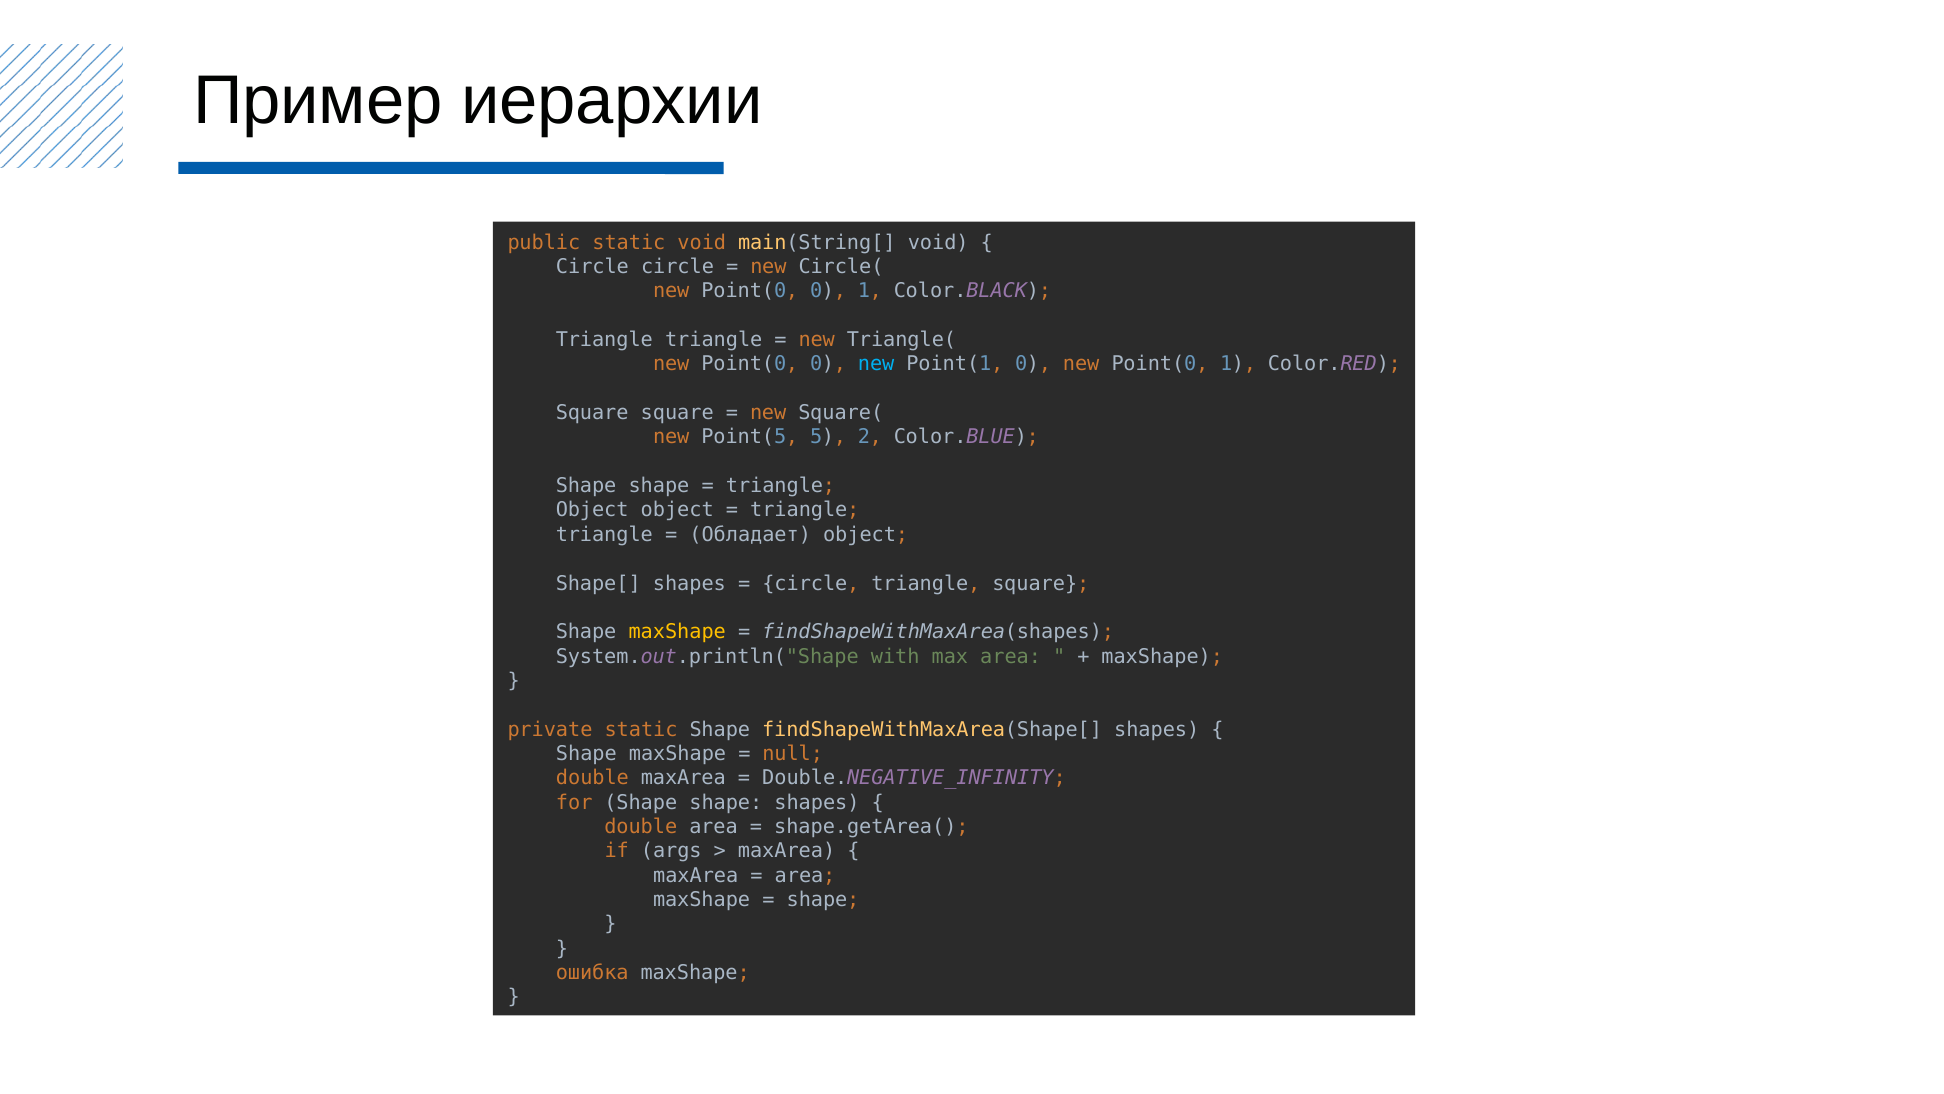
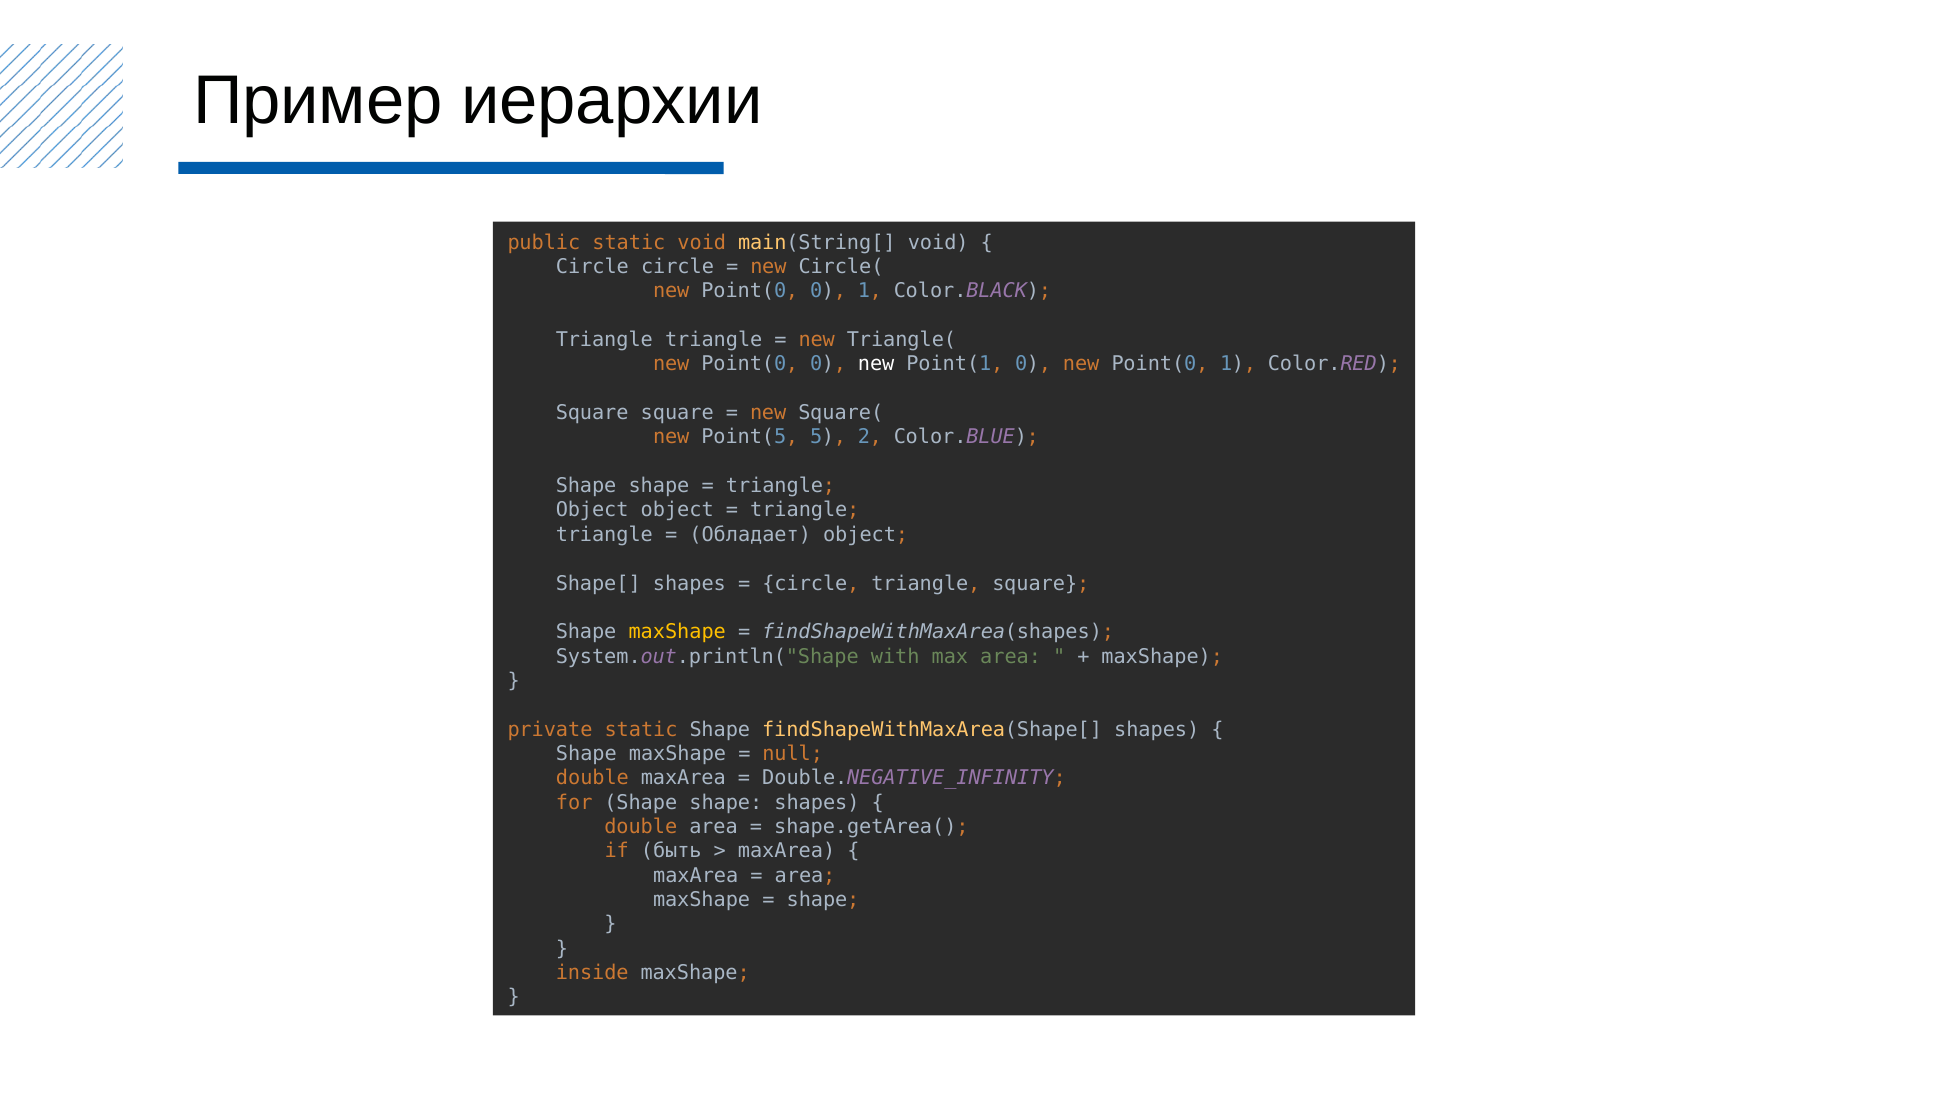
new colour: light blue -> white (876, 364)
args: args -> быть (671, 851)
ошибка: ошибка -> inside (592, 972)
